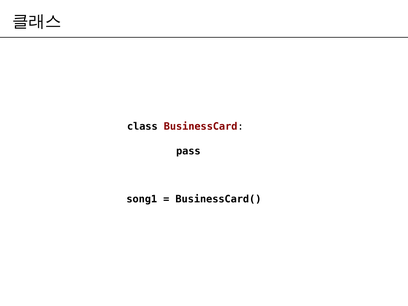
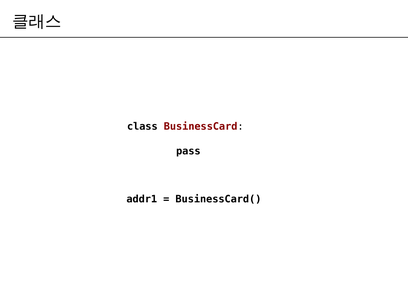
song1: song1 -> addr1 (142, 199)
